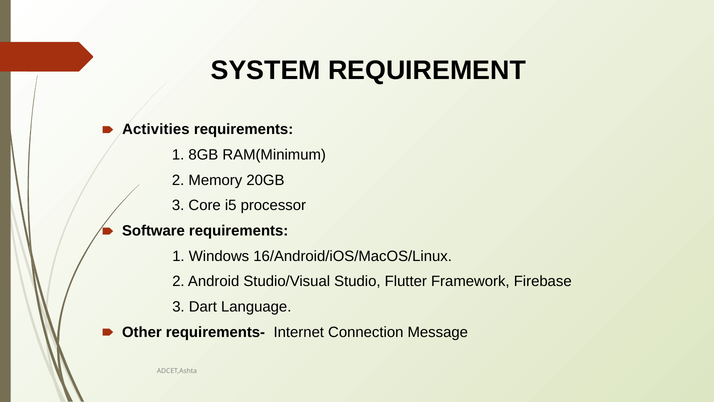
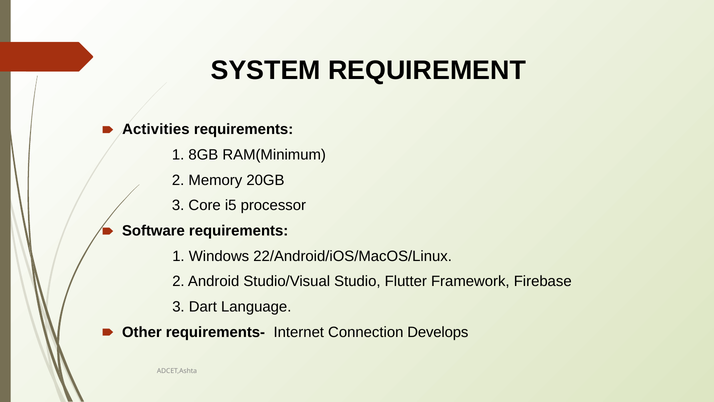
16/Android/iOS/MacOS/Linux: 16/Android/iOS/MacOS/Linux -> 22/Android/iOS/MacOS/Linux (353, 256)
Message: Message -> Develops (438, 332)
